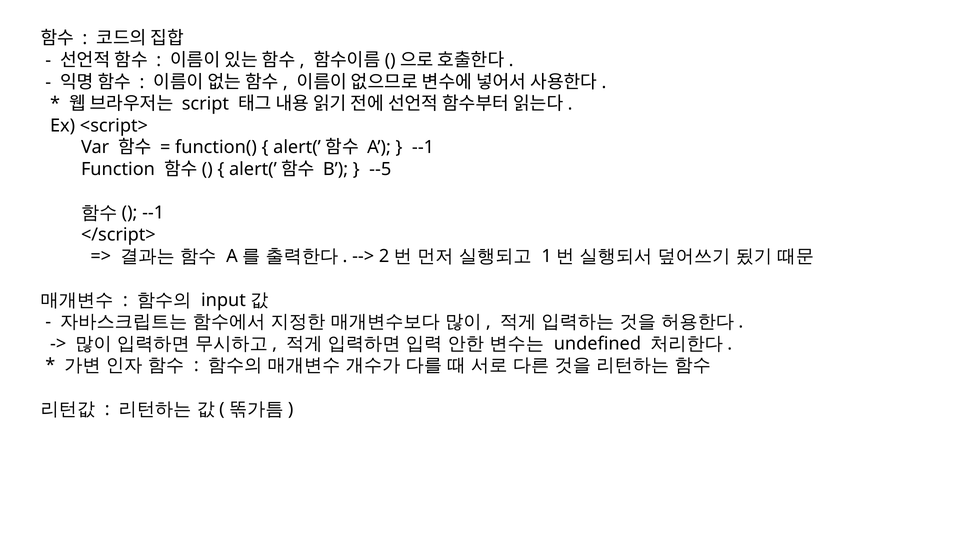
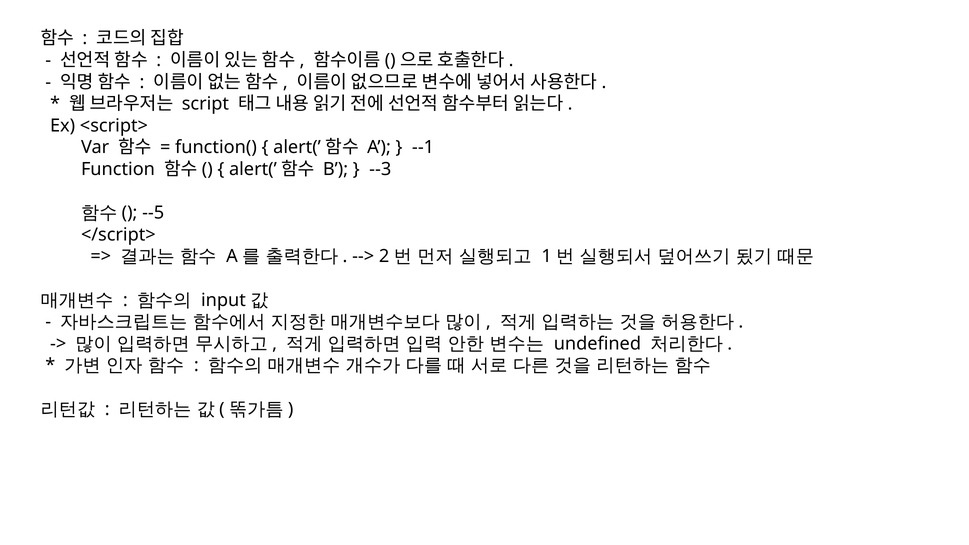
--5: --5 -> --3 (380, 169)
--1: --1 -> --5 (153, 213)
